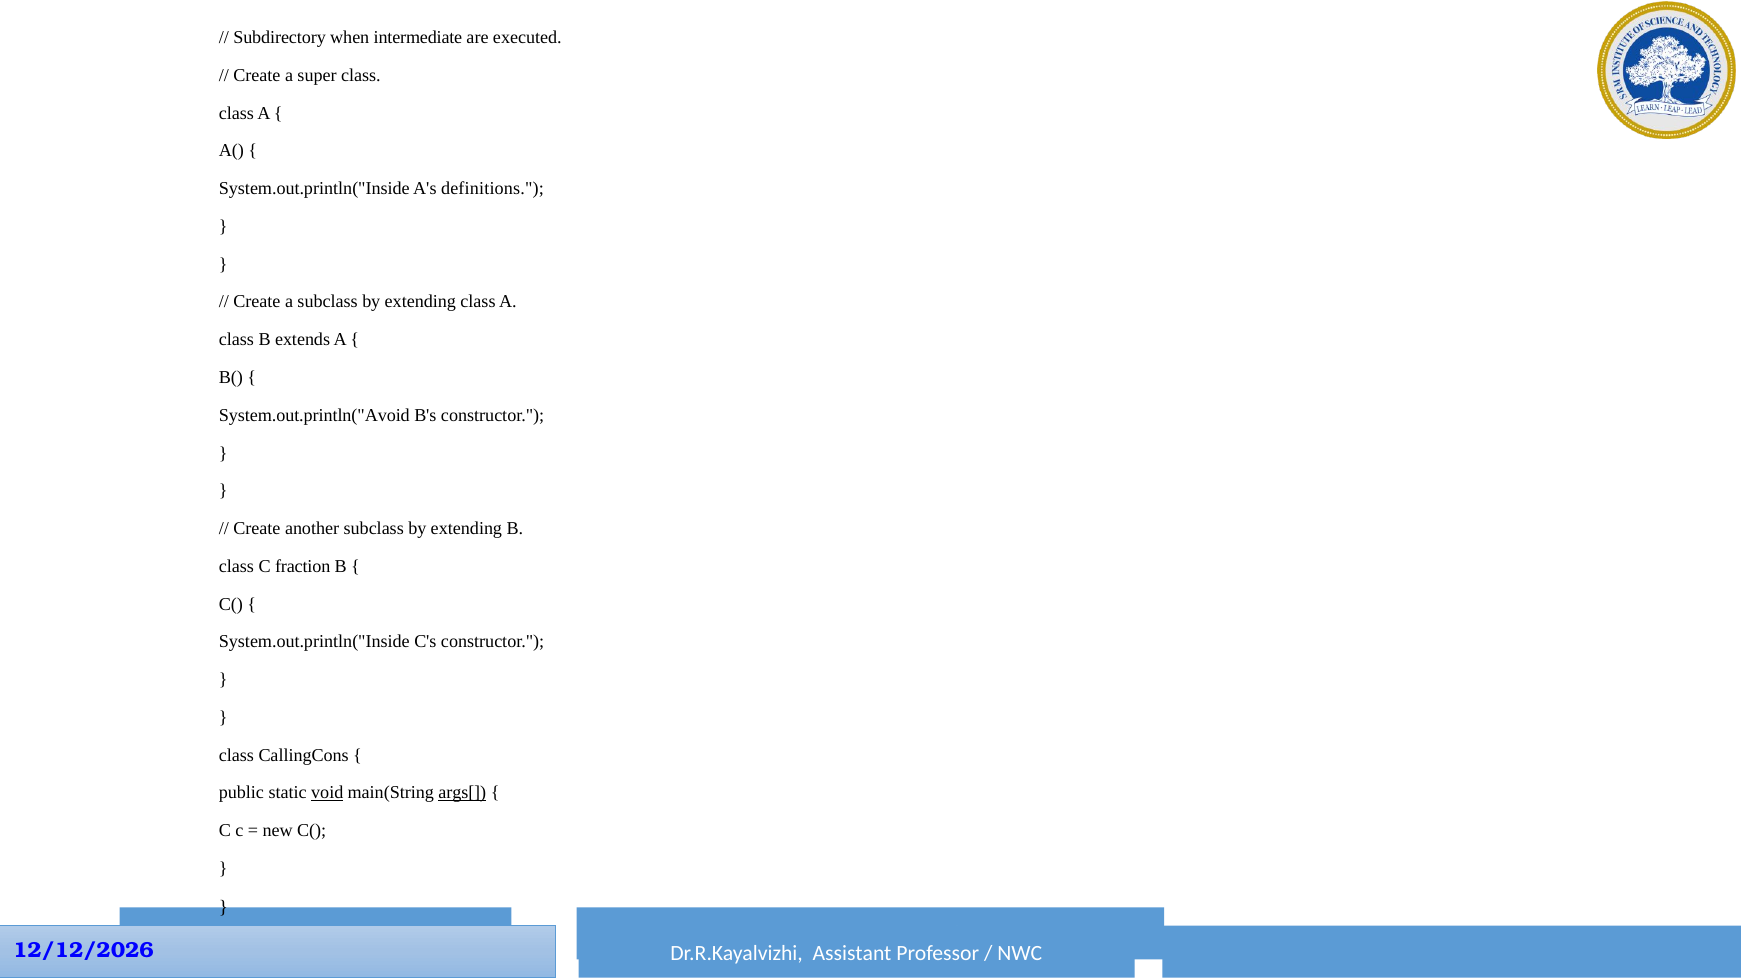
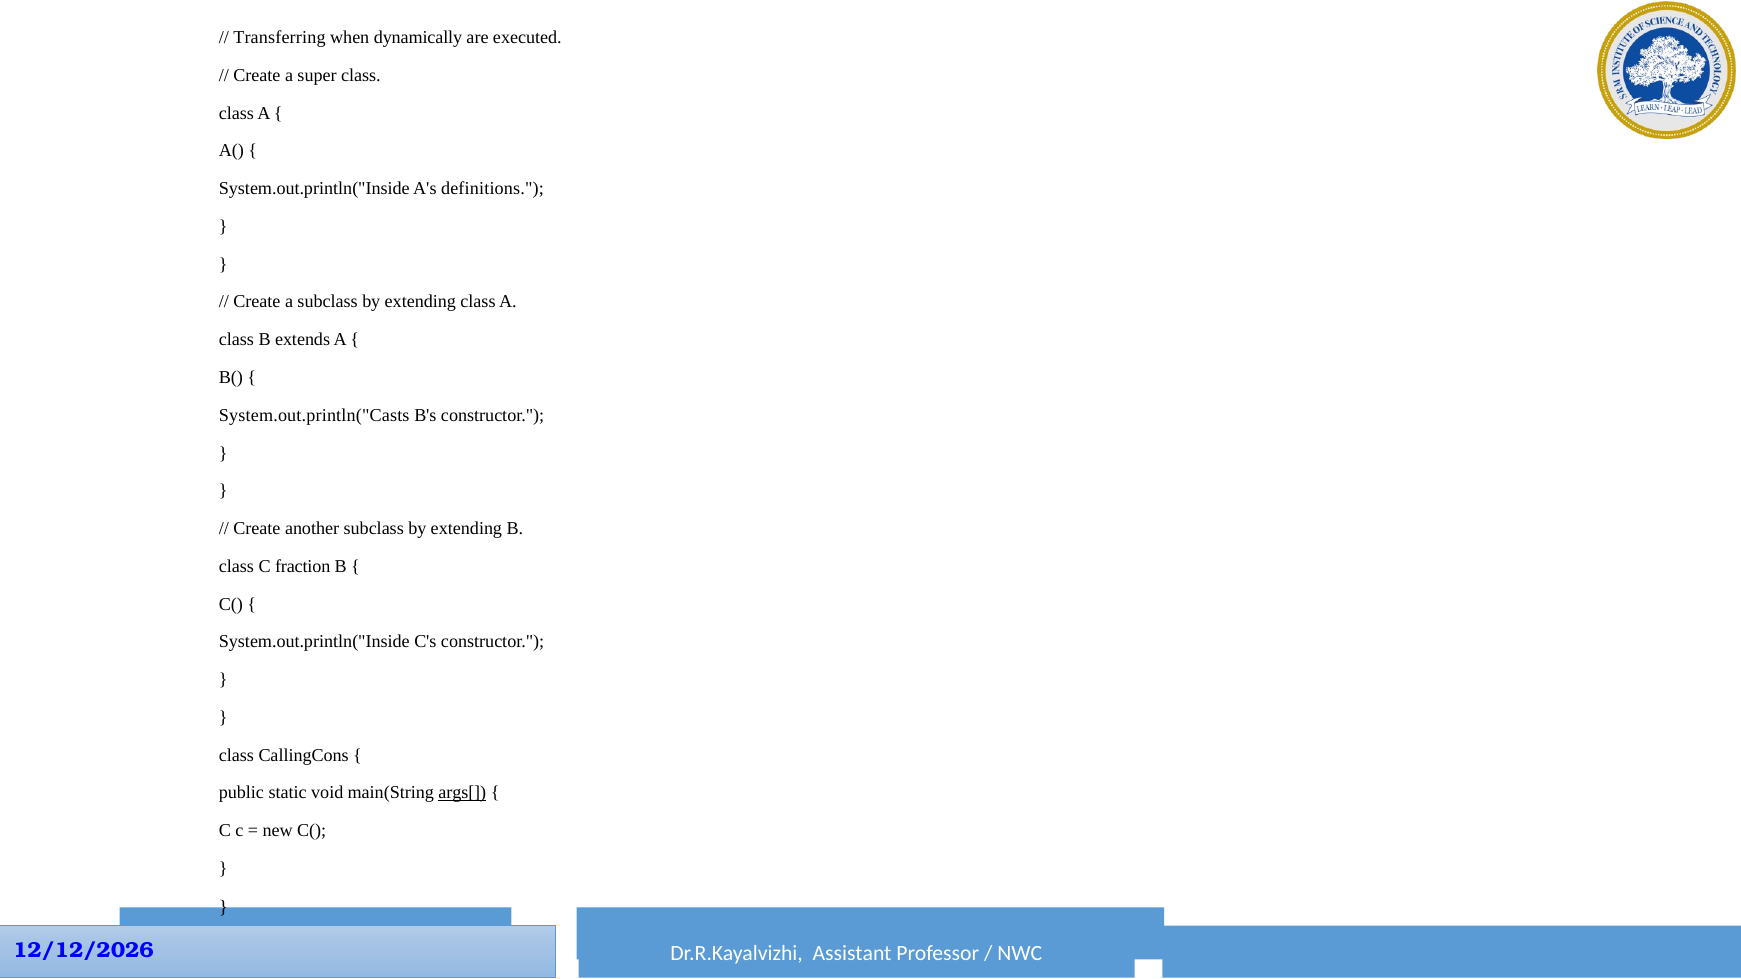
Subdirectory: Subdirectory -> Transferring (279, 38)
intermediate: intermediate -> dynamically (418, 38)
System.out.println("Avoid: System.out.println("Avoid -> System.out.println("Casts (314, 415)
void underline: present -> none (327, 793)
